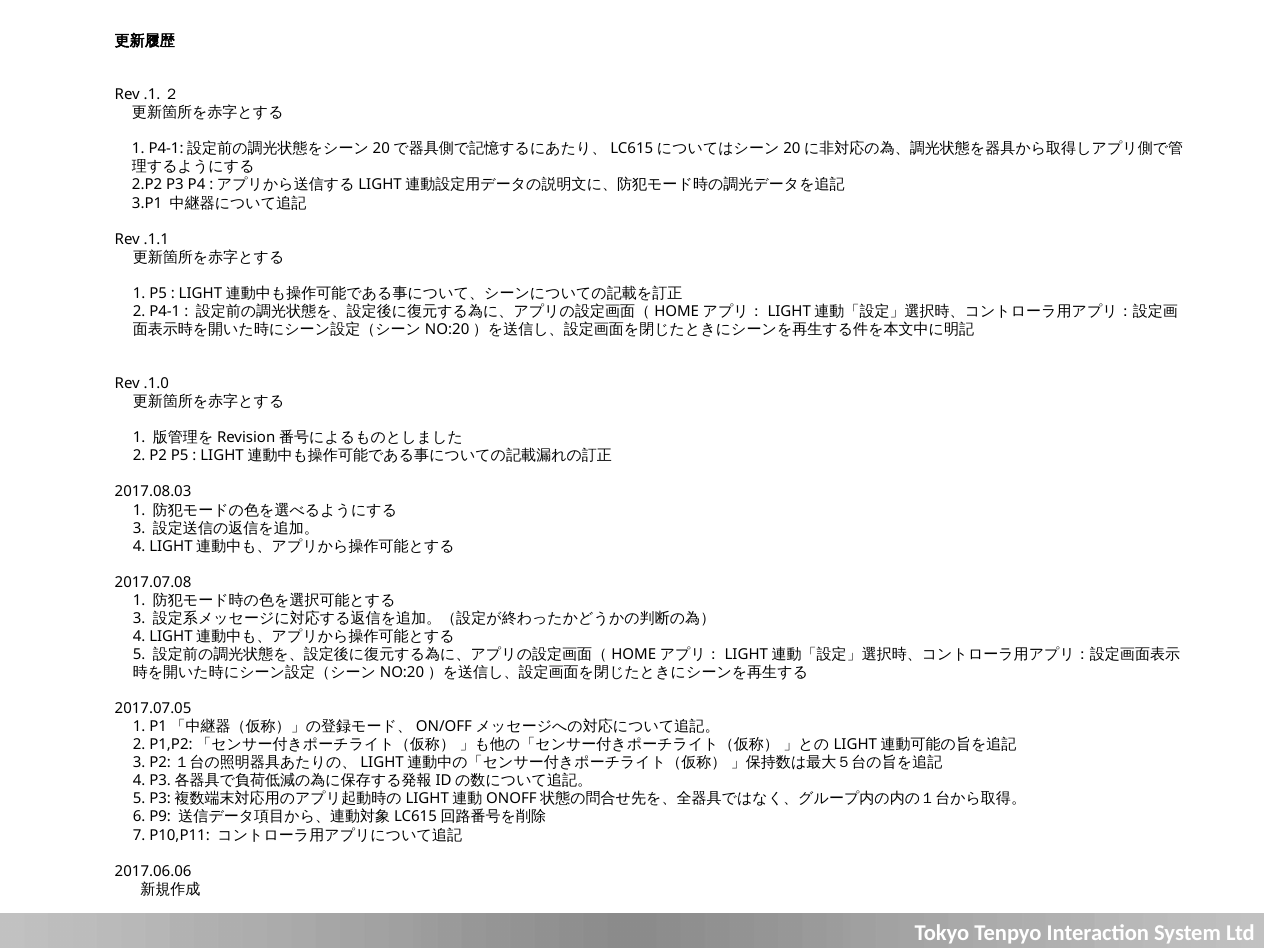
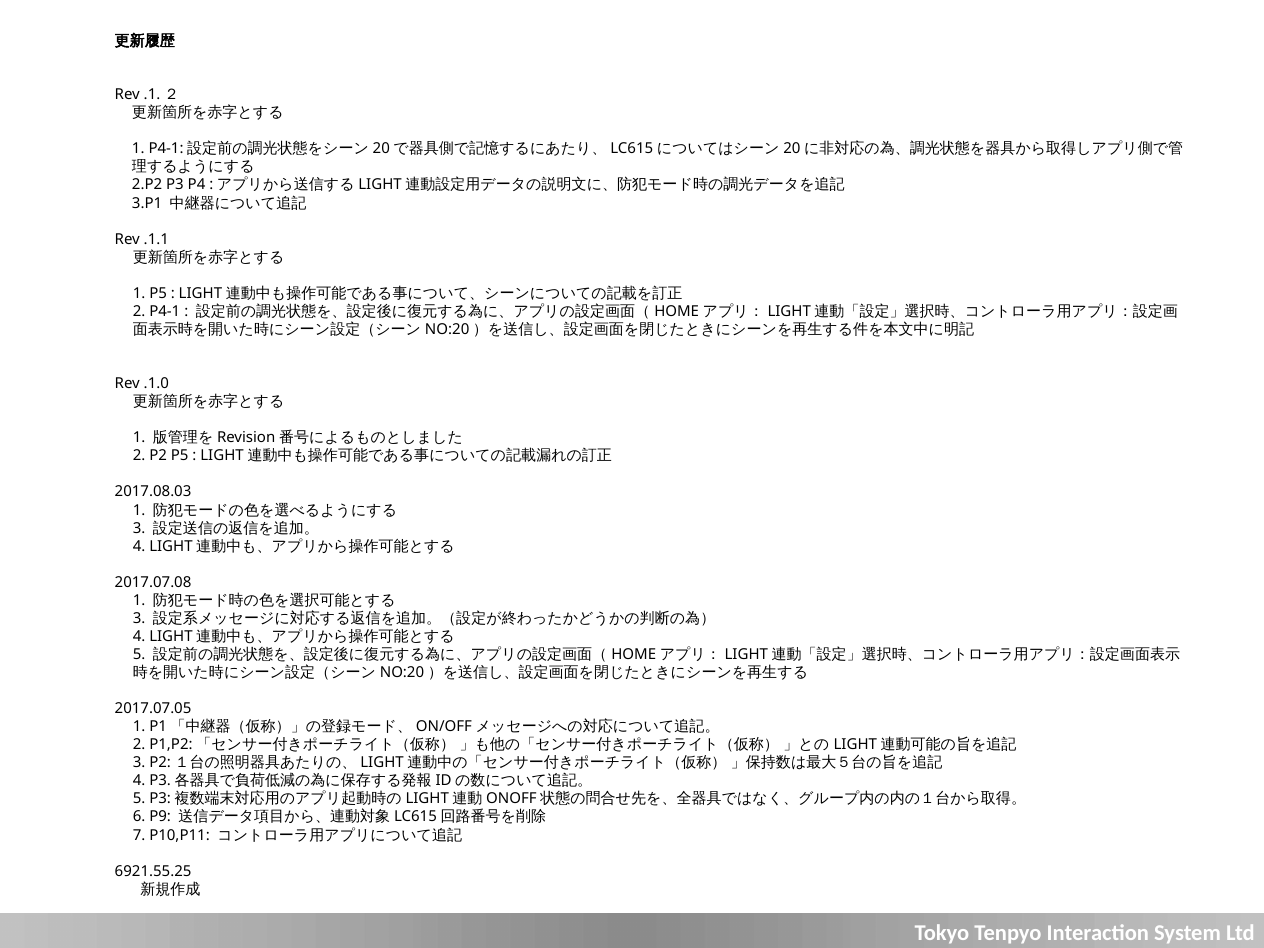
2017.06.06: 2017.06.06 -> 6921.55.25 (153, 871)
